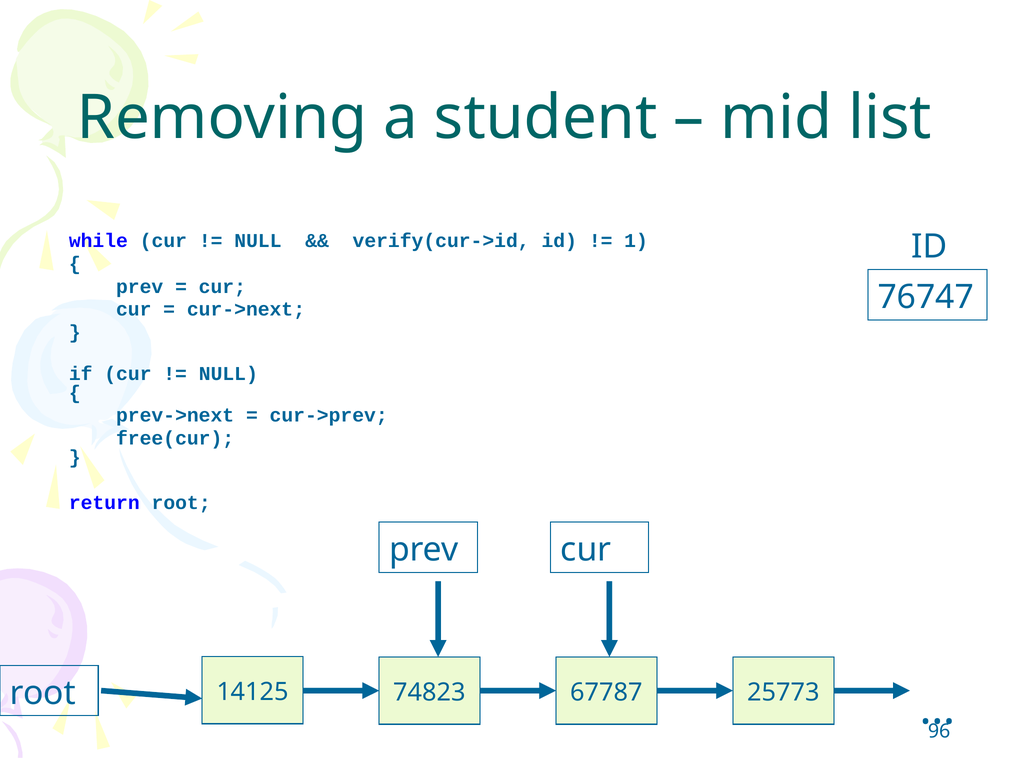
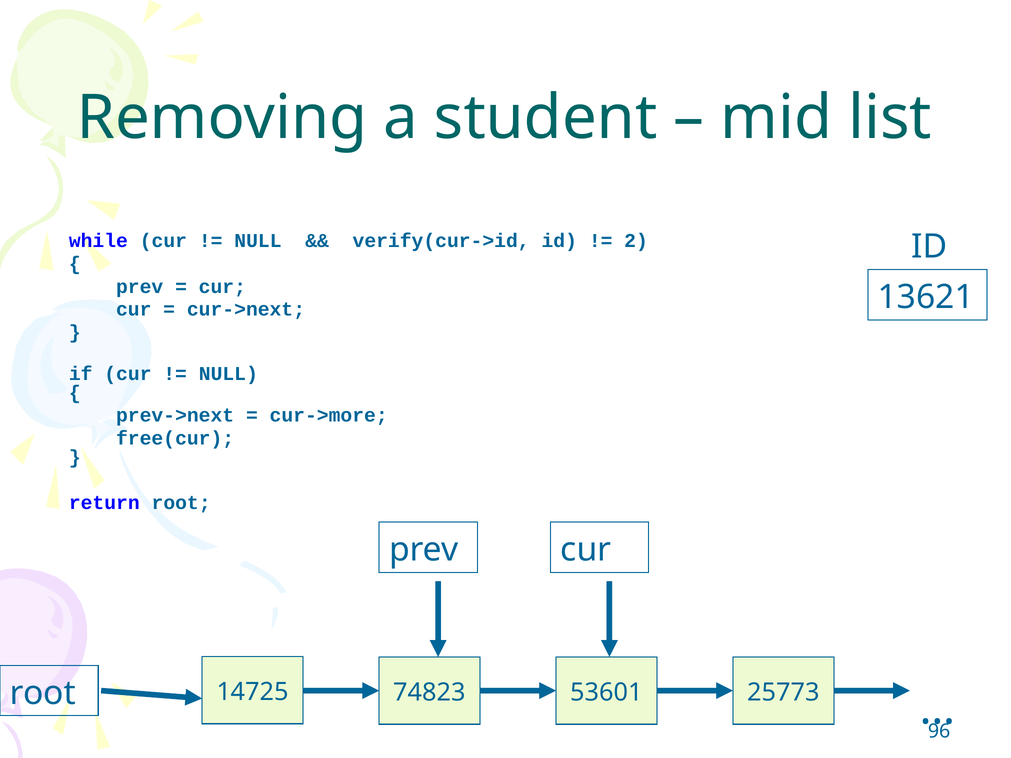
1: 1 -> 2 (636, 241)
76747: 76747 -> 13621 (926, 297)
cur->prev: cur->prev -> cur->more (329, 416)
14125: 14125 -> 14725 (253, 692)
67787: 67787 -> 53601 (606, 693)
